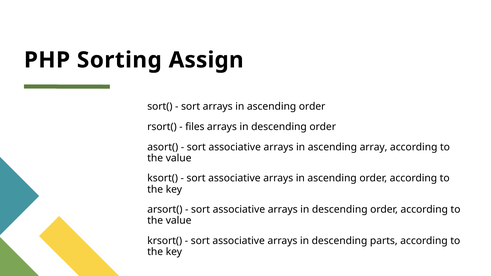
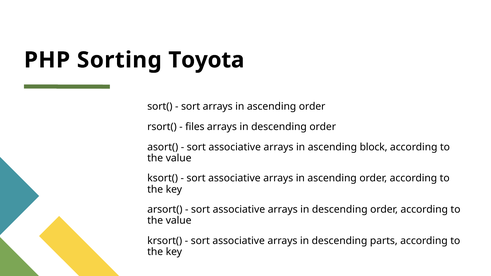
Assign: Assign -> Toyota (206, 60)
array: array -> block (374, 147)
